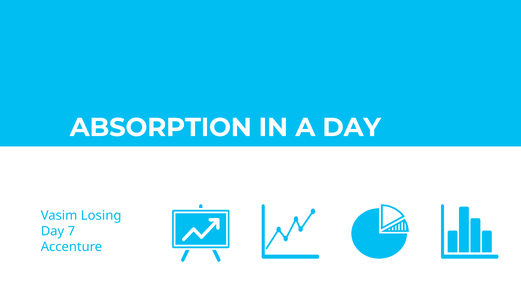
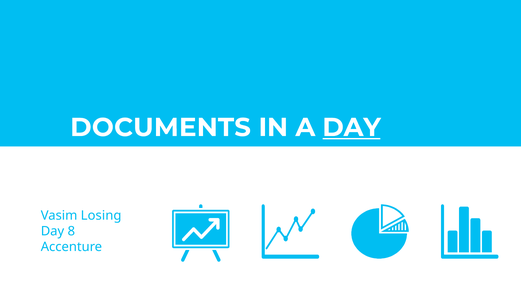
ABSORPTION: ABSORPTION -> DOCUMENTS (161, 127)
DAY underline: none -> present (352, 127)
7: 7 -> 8 (71, 231)
